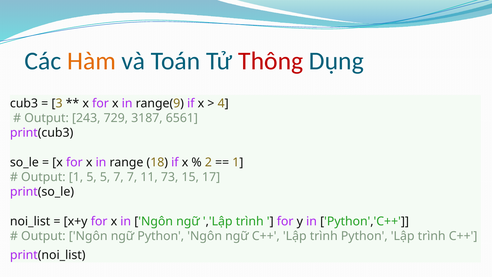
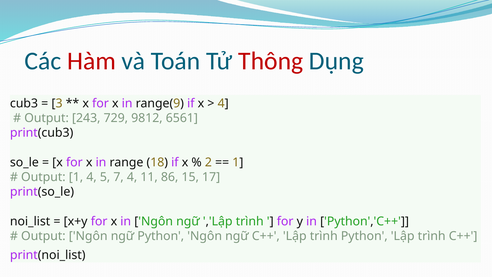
Hàm colour: orange -> red (91, 61)
3187: 3187 -> 9812 (147, 118)
1 5: 5 -> 4 (92, 177)
7 7: 7 -> 4 (132, 177)
73: 73 -> 86 (170, 177)
